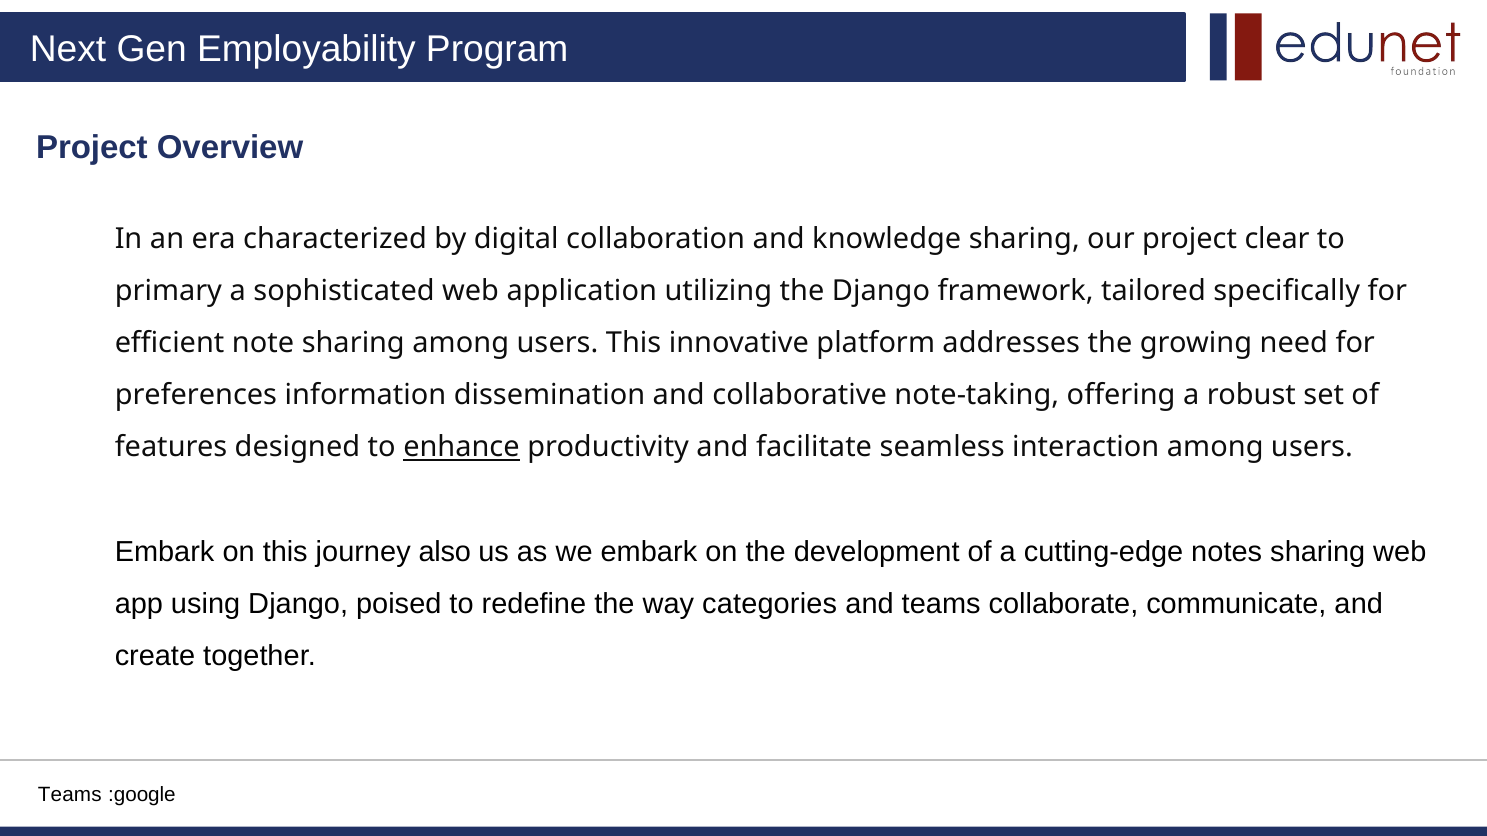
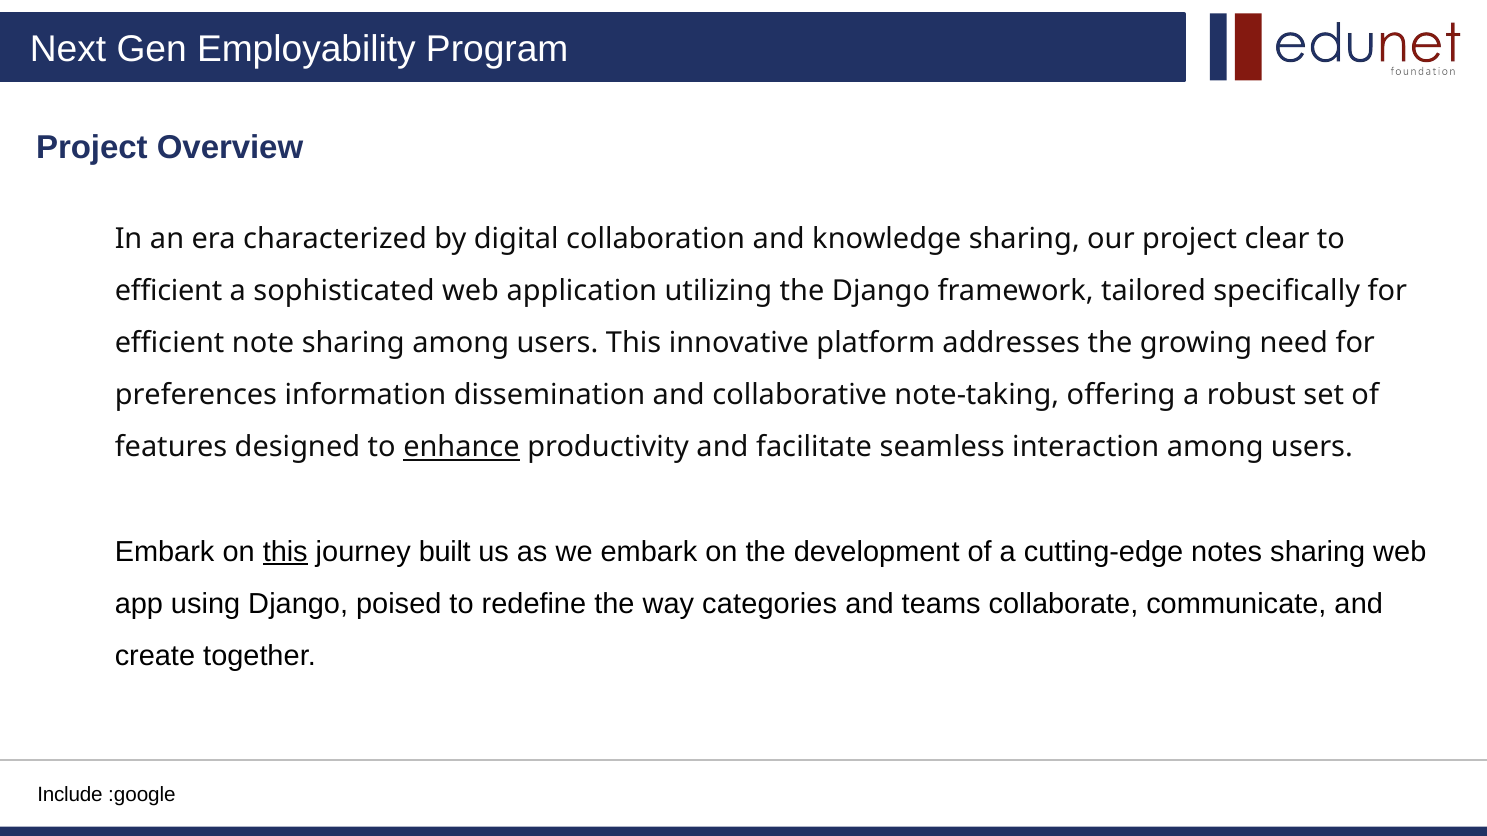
primary: primary -> efficient (169, 292)
this underline: none -> present (285, 552)
also: also -> built (445, 552)
Teams: Teams -> Include (70, 795)
